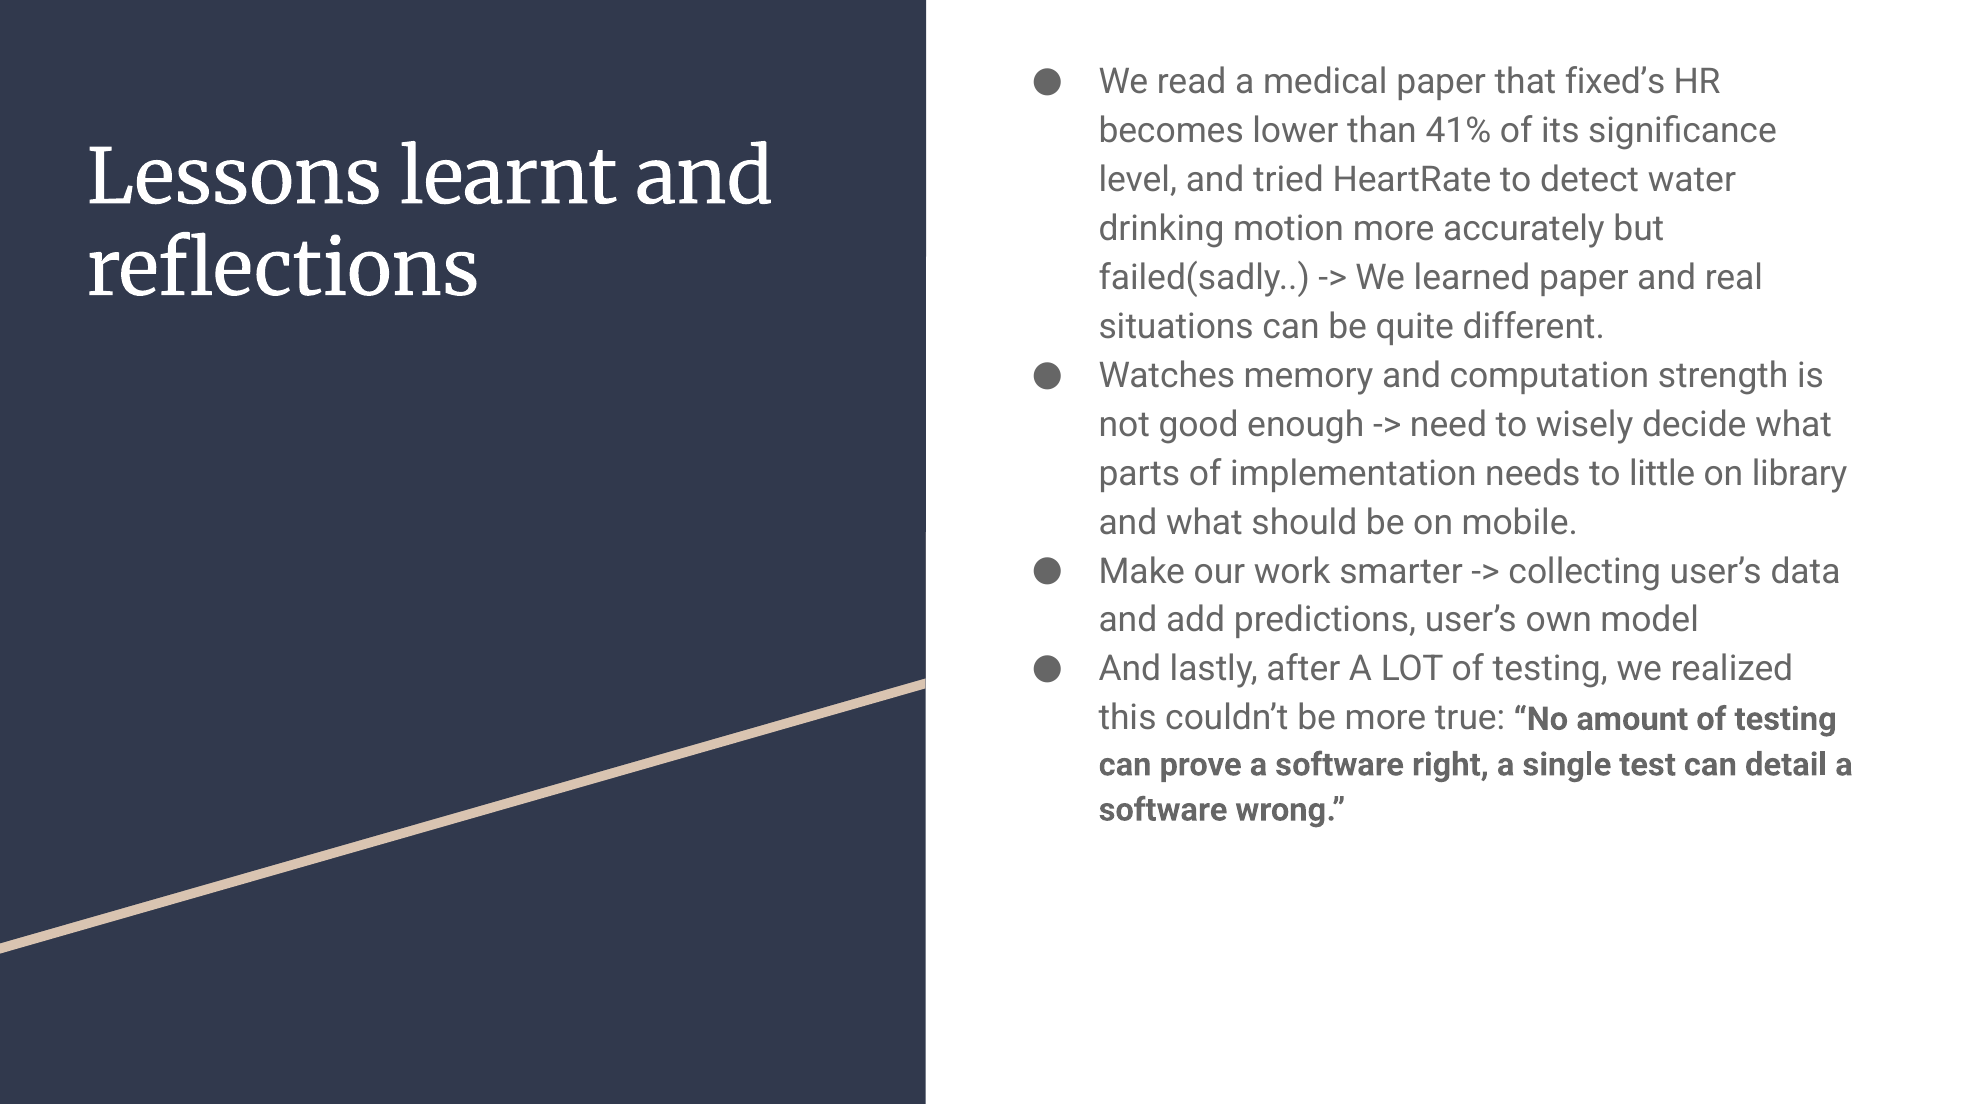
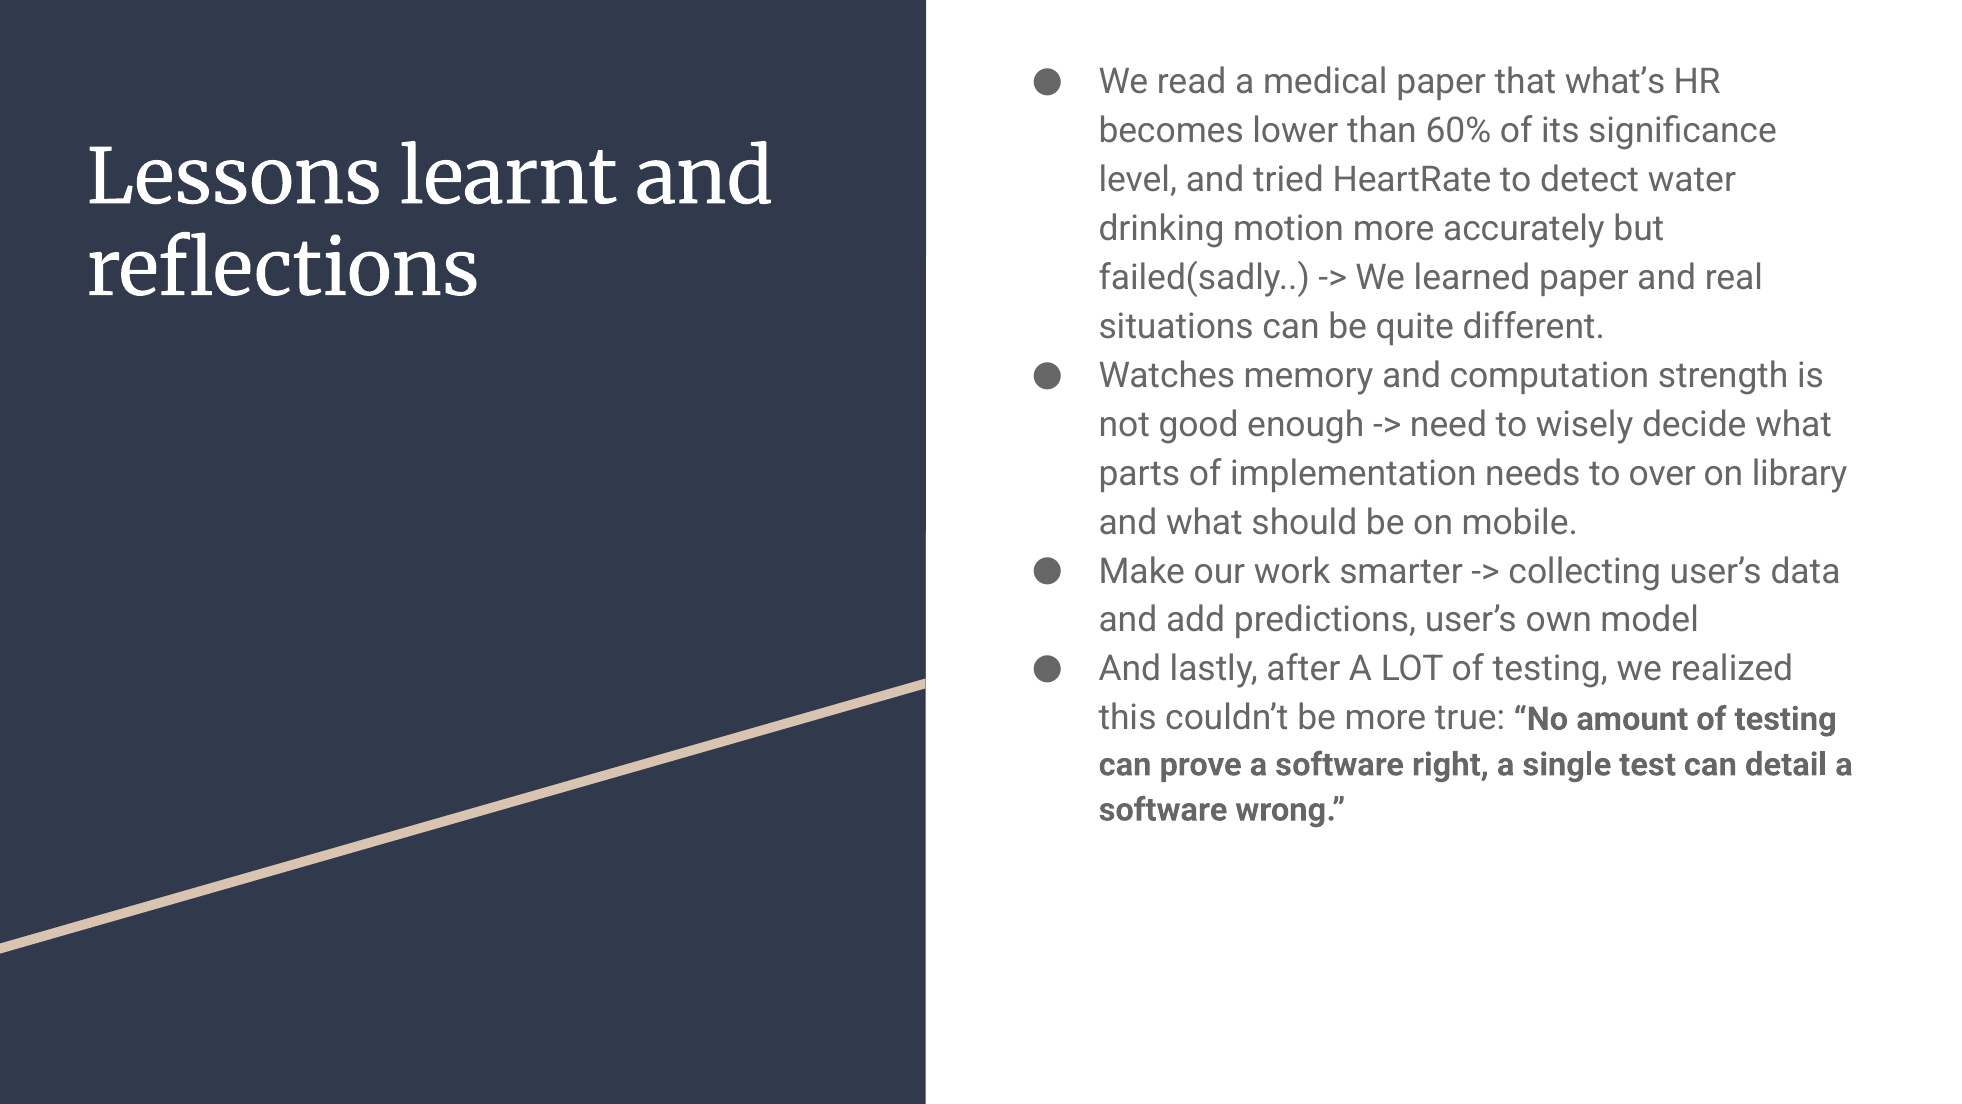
fixed’s: fixed’s -> what’s (1615, 82)
41%: 41% -> 60% (1458, 131)
little: little -> over (1662, 473)
